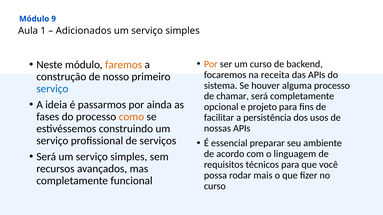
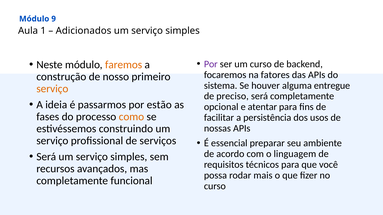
Por colour: orange -> purple (211, 64)
receita: receita -> fatores (275, 75)
alguma processo: processo -> entregue (332, 86)
serviço colour: blue -> orange (52, 89)
chamar: chamar -> preciso (233, 96)
ainda: ainda -> estão (159, 105)
projeto: projeto -> atentar (262, 107)
